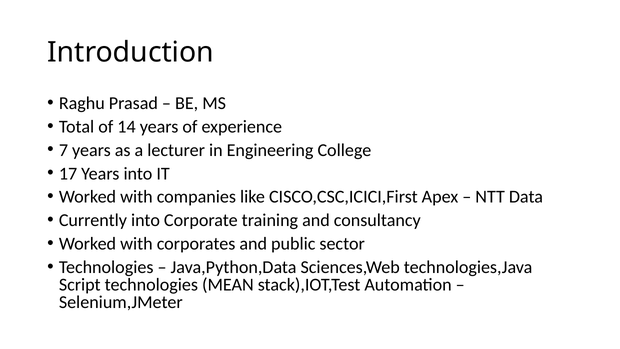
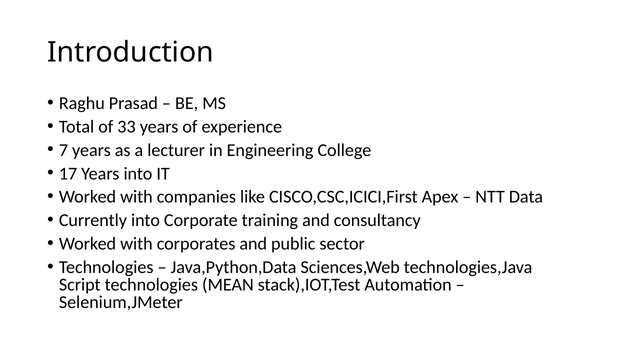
14: 14 -> 33 (127, 127)
